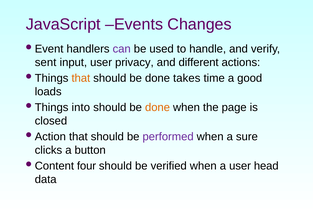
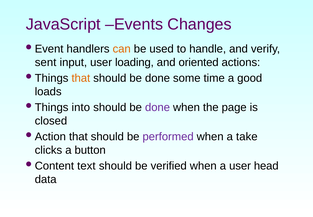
can colour: purple -> orange (122, 49)
privacy: privacy -> loading (134, 62)
different: different -> oriented (199, 62)
takes: takes -> some (187, 78)
done colour: orange -> purple (157, 107)
sure: sure -> take (247, 137)
four: four -> text (86, 166)
